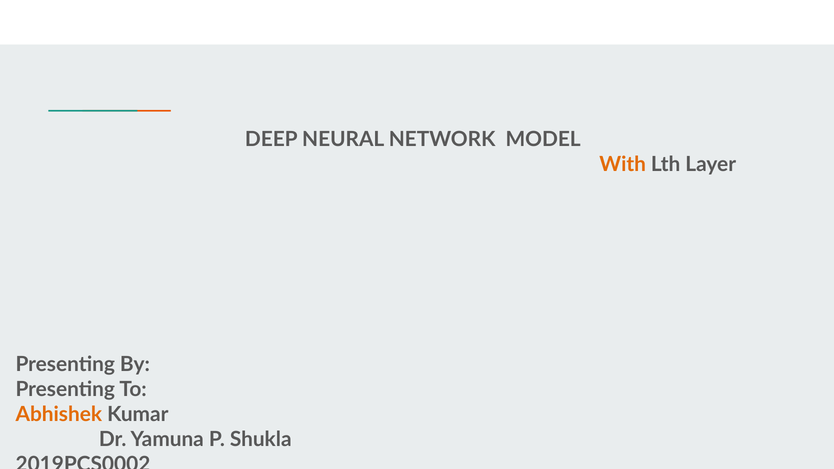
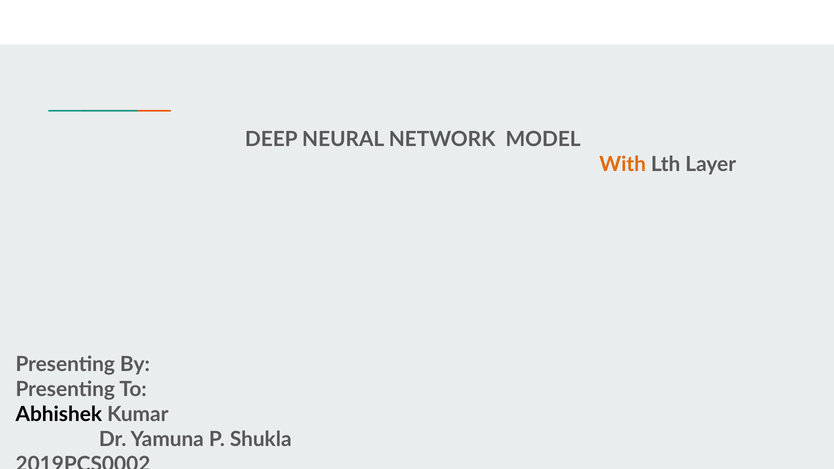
Abhishek colour: orange -> black (59, 414)
